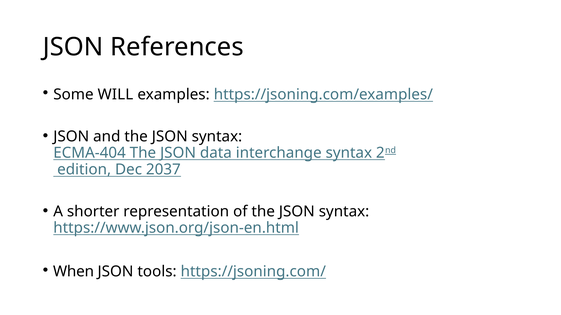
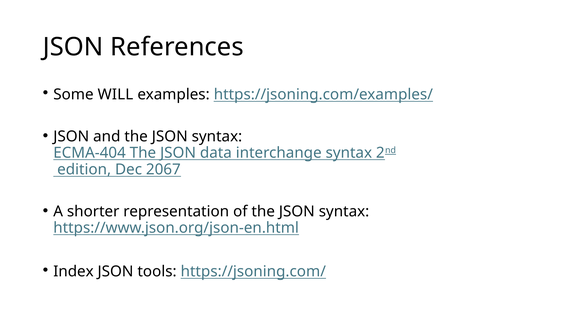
2037: 2037 -> 2067 (163, 170)
When: When -> Index (73, 272)
